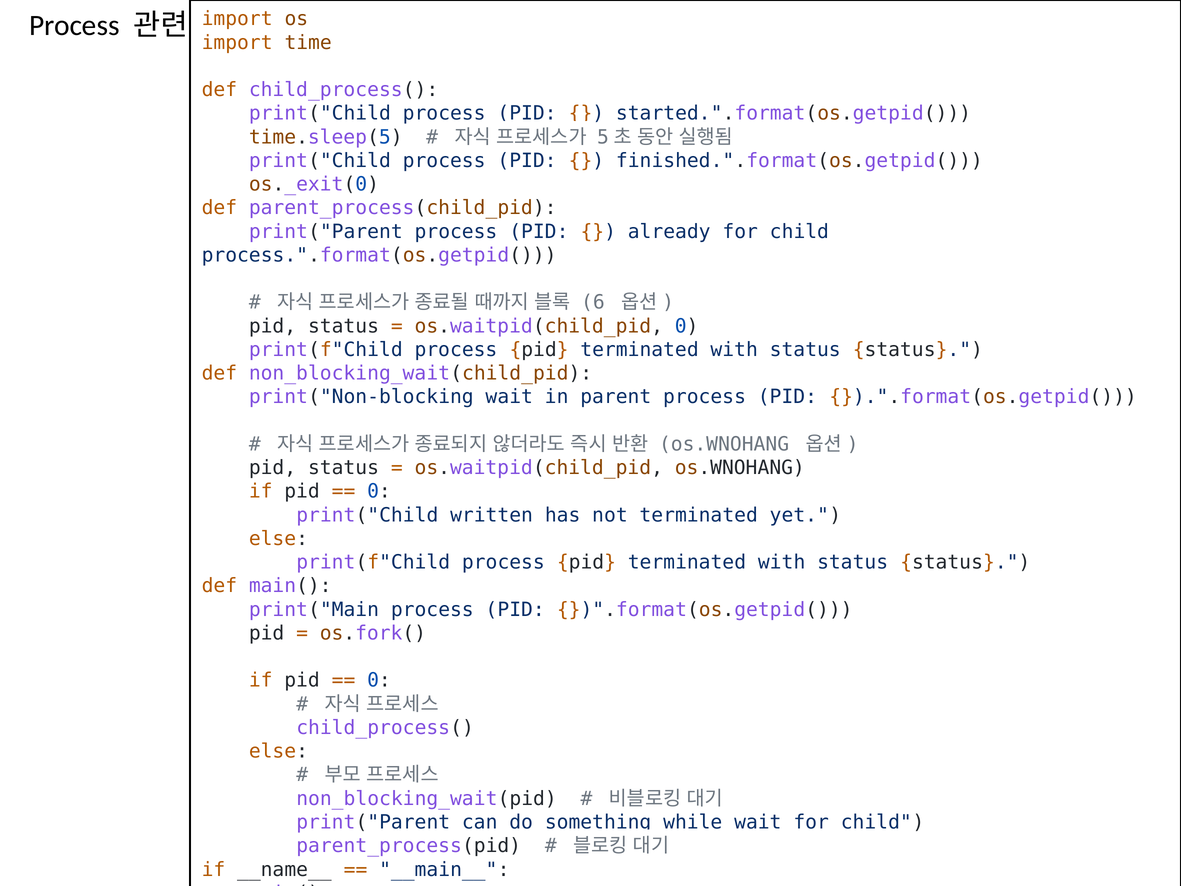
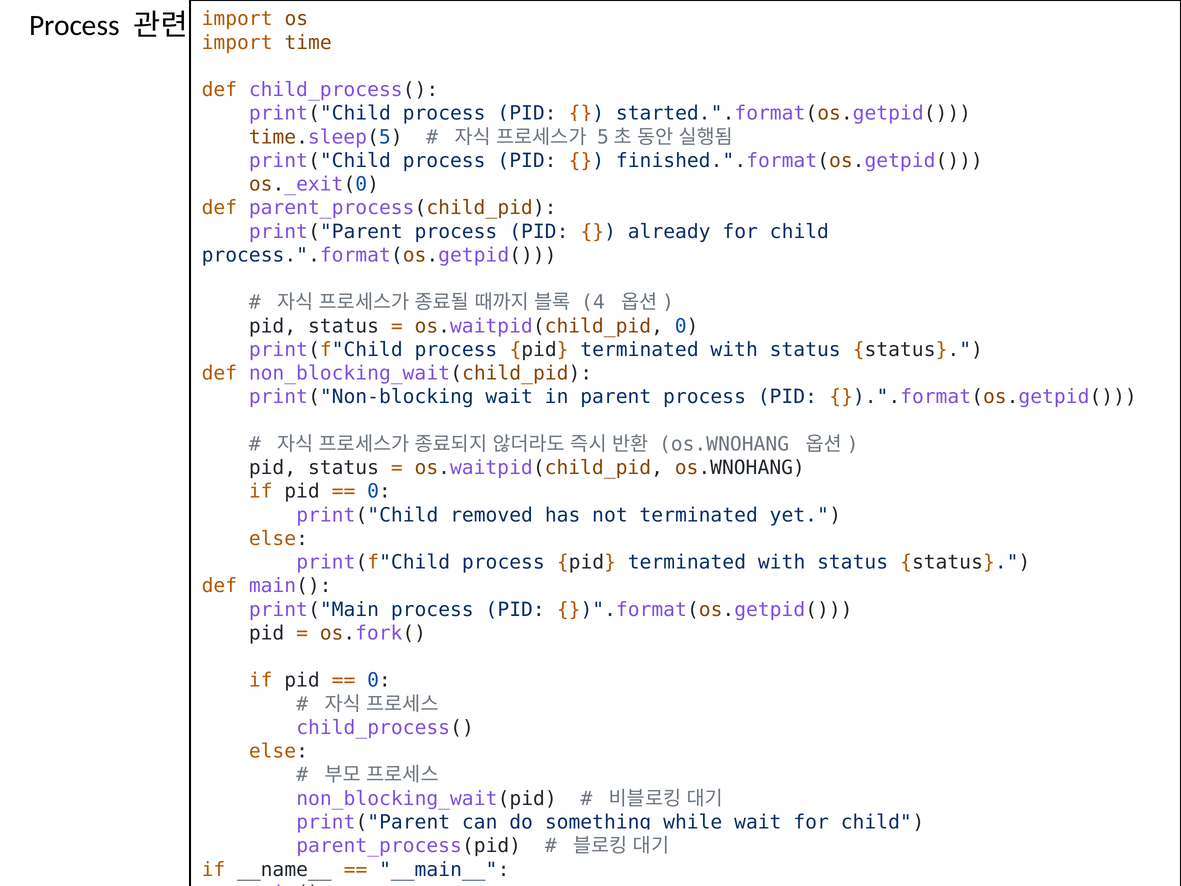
6: 6 -> 4 (593, 302)
written: written -> removed (492, 515)
